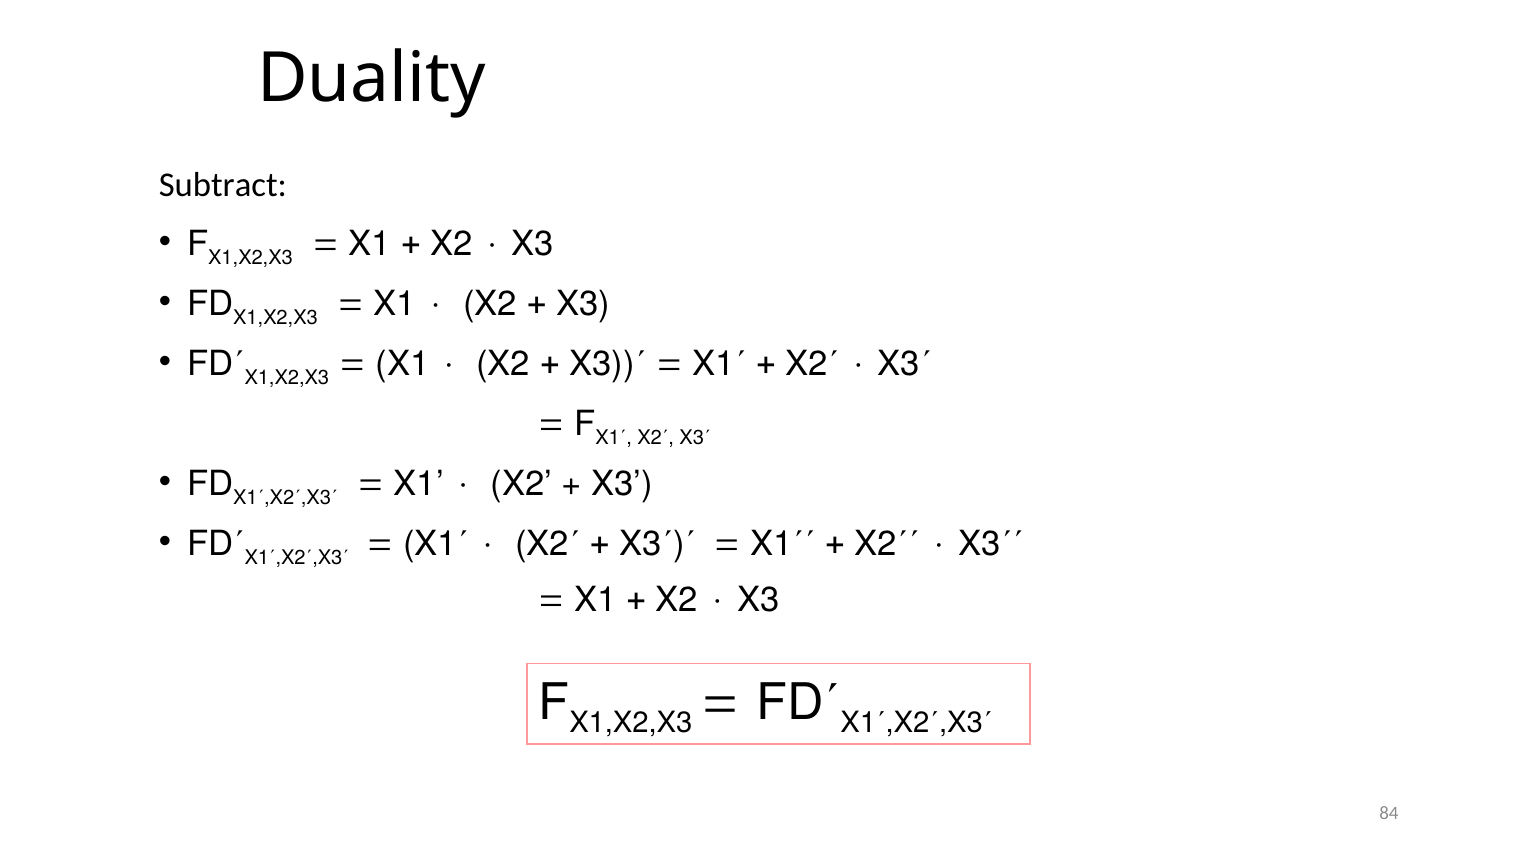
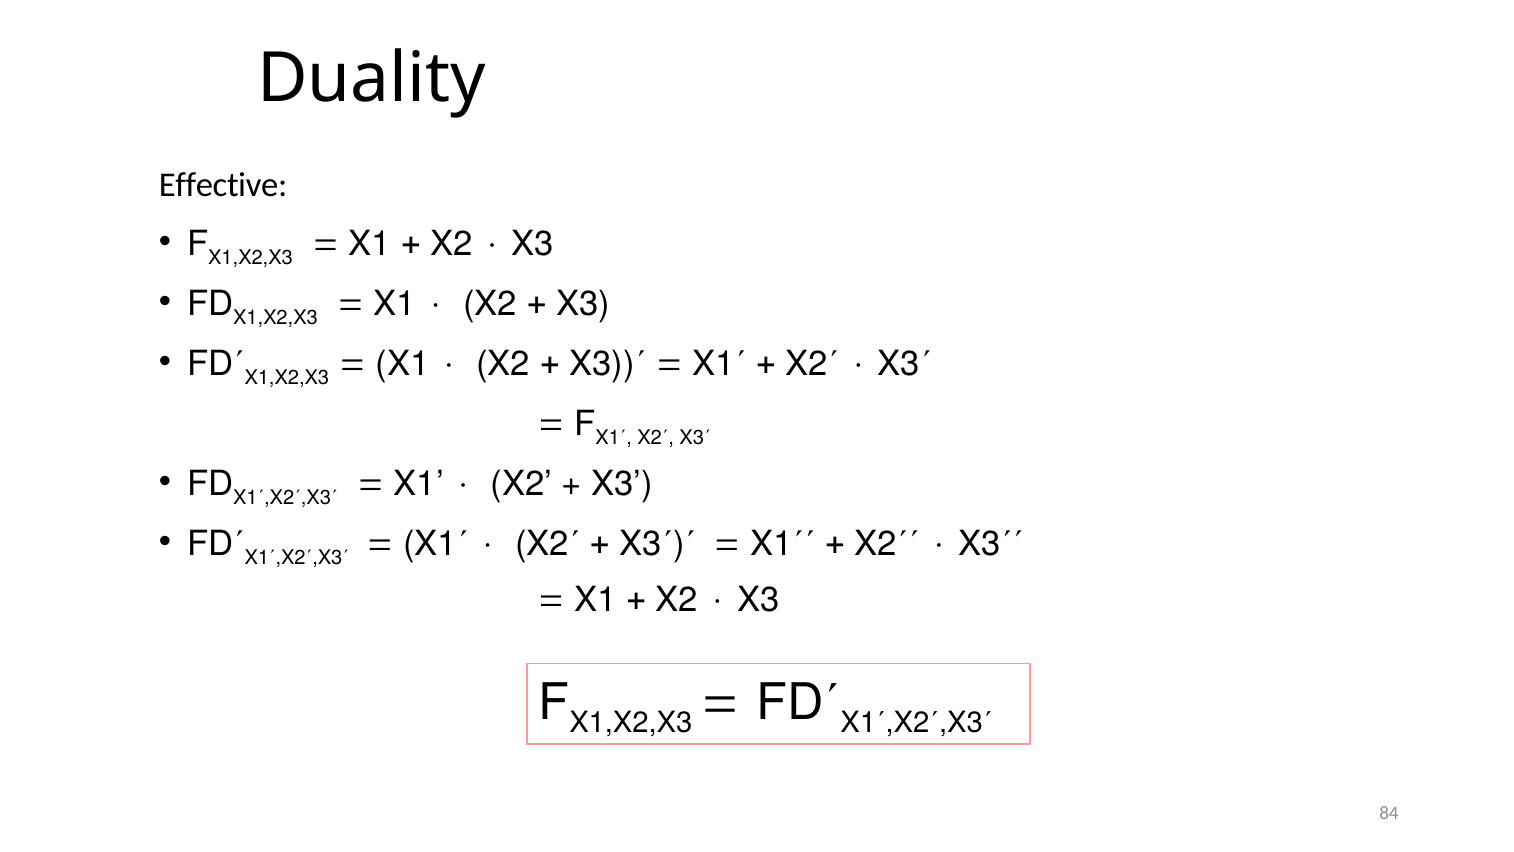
Subtract: Subtract -> Effective (223, 185)
